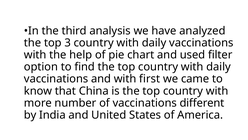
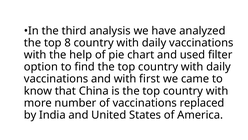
3: 3 -> 8 (68, 43)
different: different -> replaced (202, 103)
